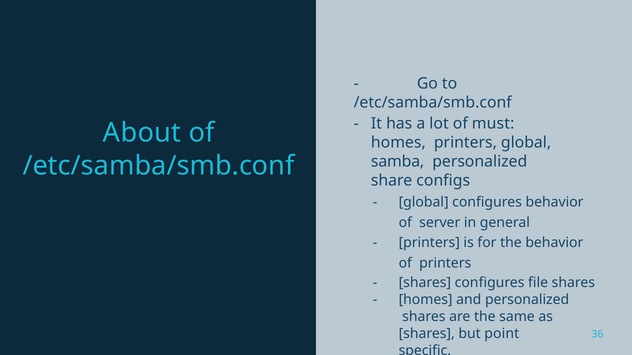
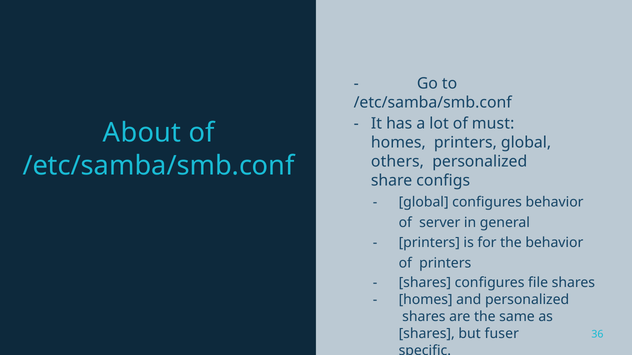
samba: samba -> others (397, 162)
point: point -> fuser (502, 334)
